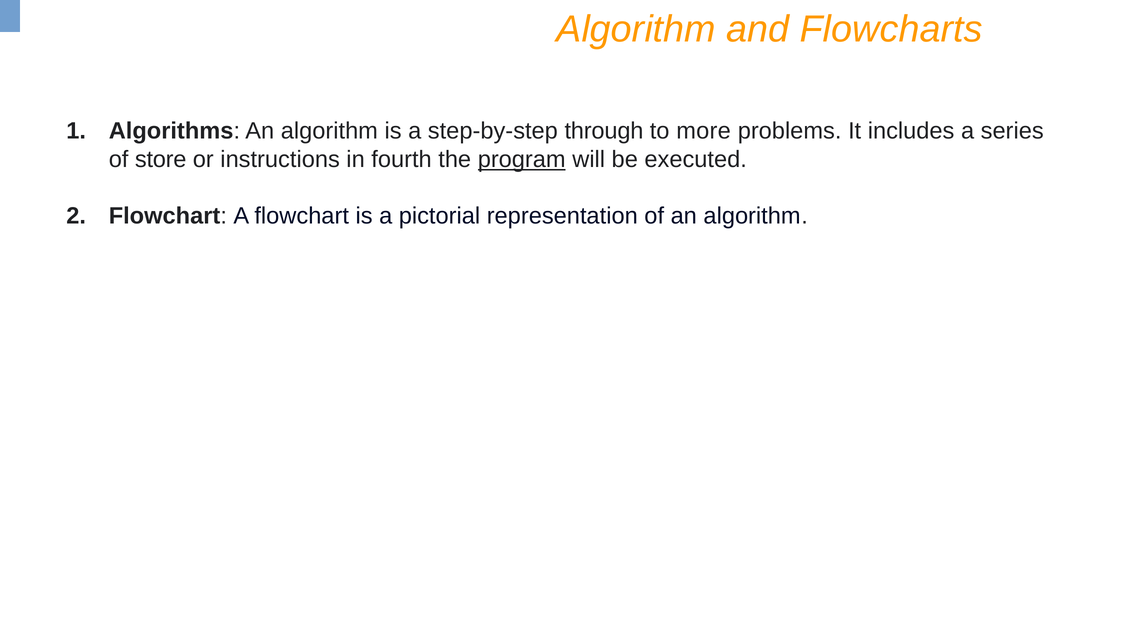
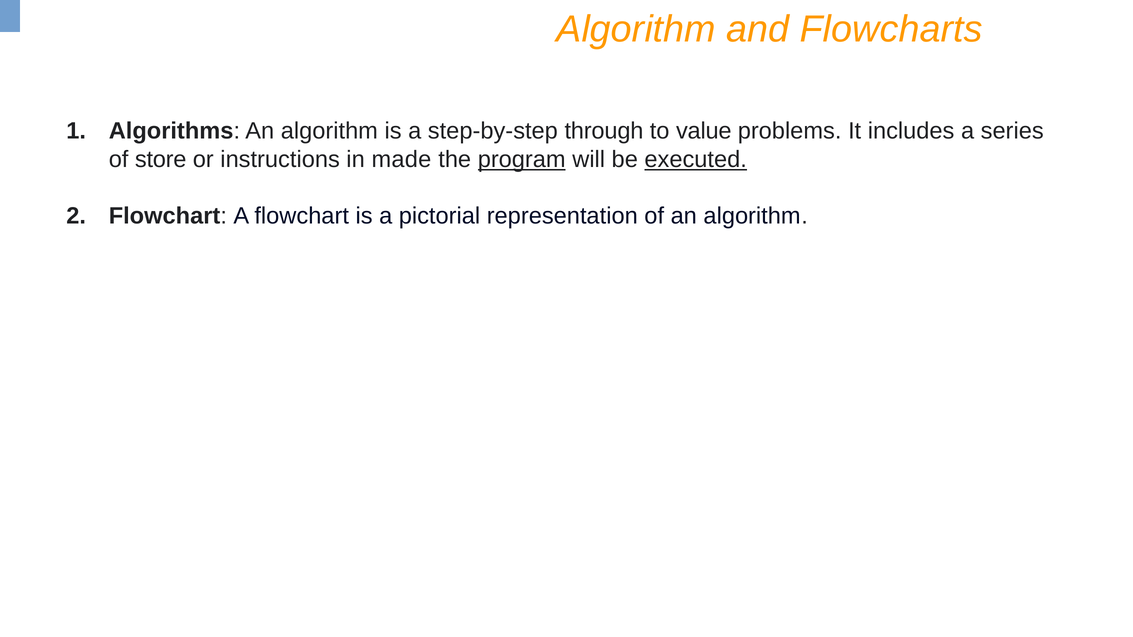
more: more -> value (704, 131)
fourth: fourth -> made (401, 160)
executed underline: none -> present (696, 160)
